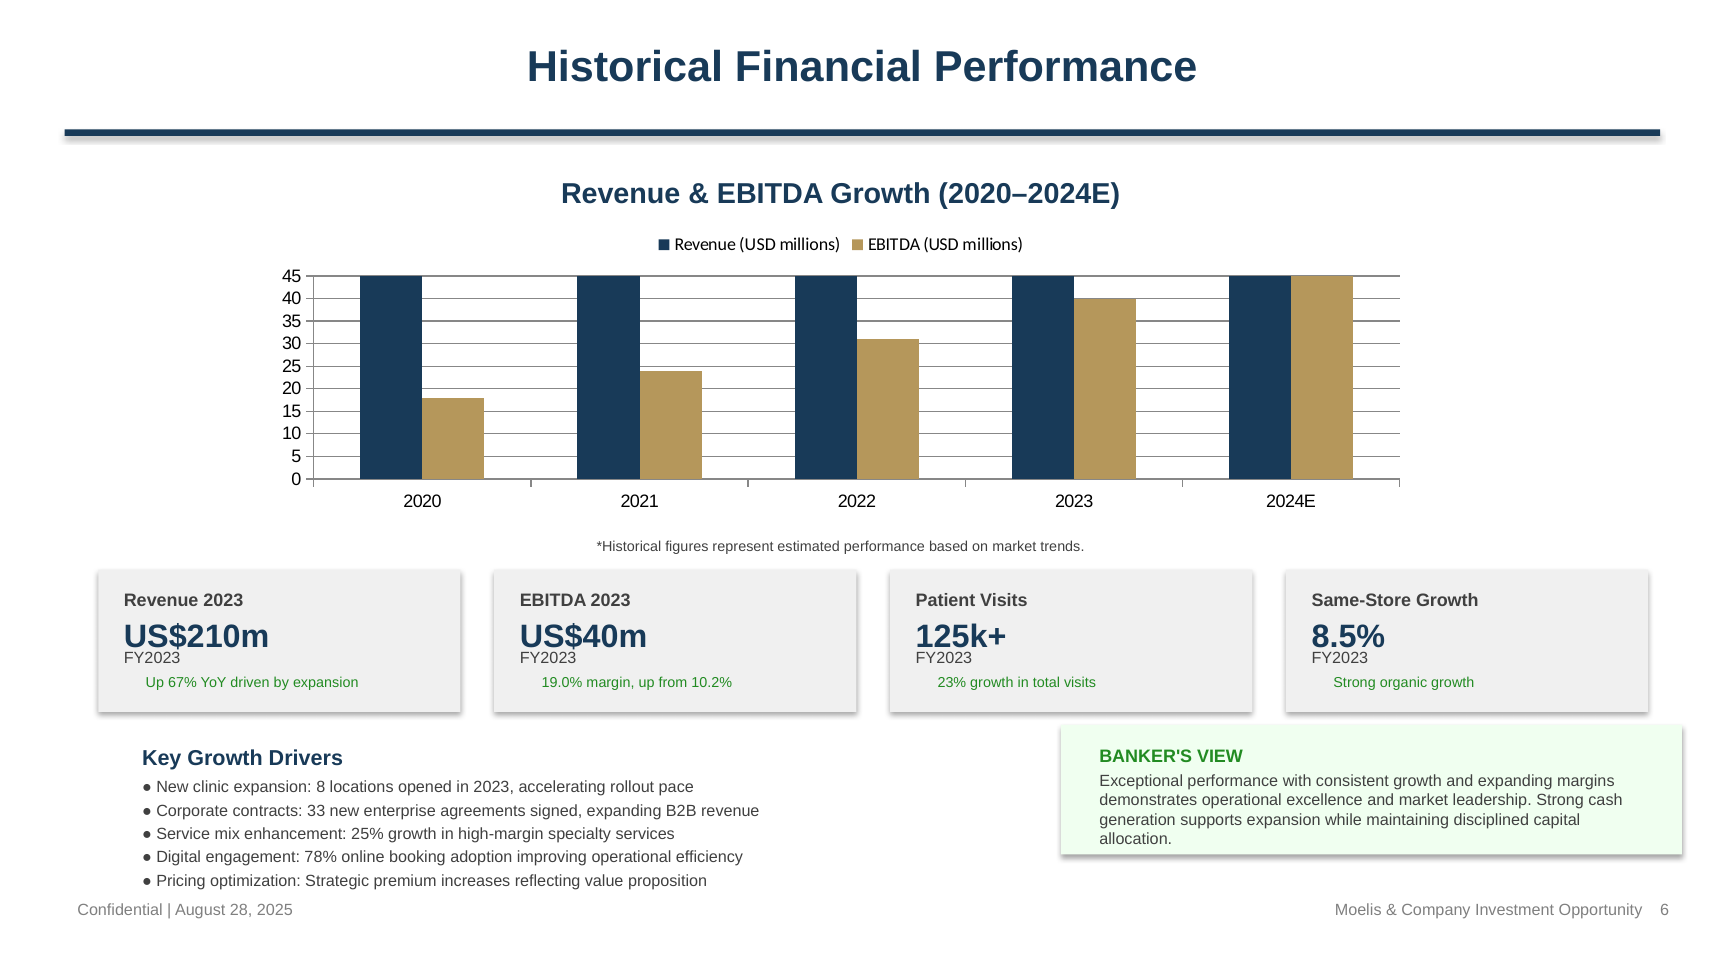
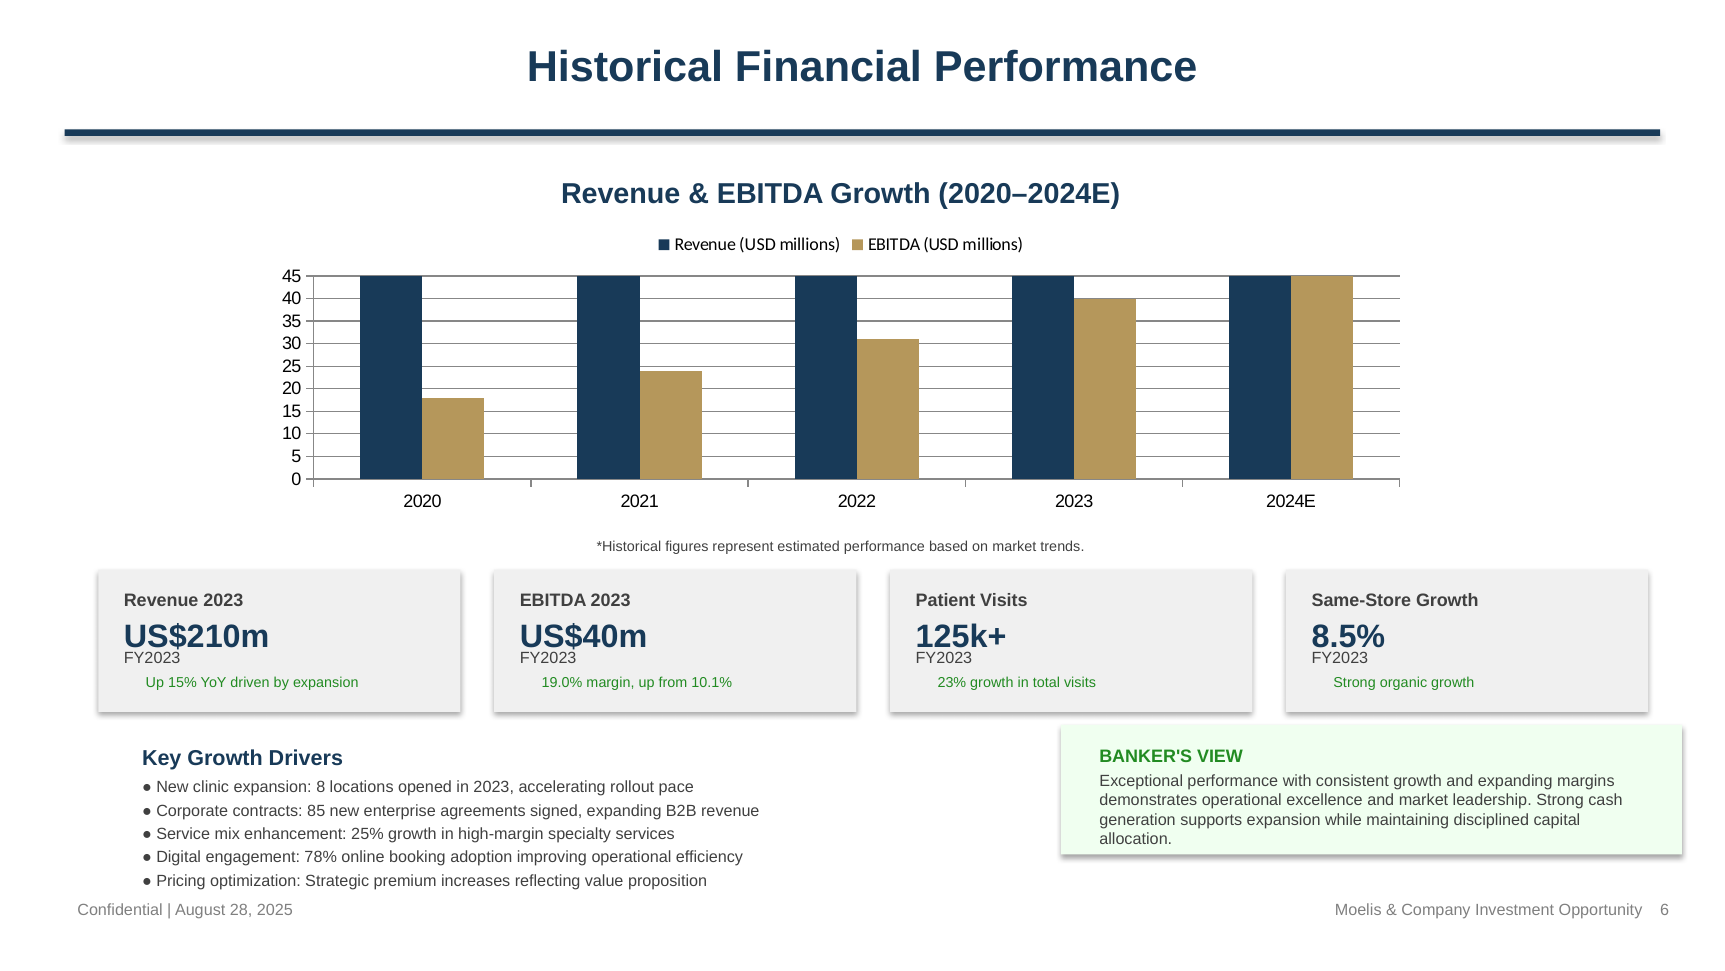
67%: 67% -> 15% (182, 682)
10.2%: 10.2% -> 10.1% (712, 682)
33: 33 -> 85 (316, 810)
